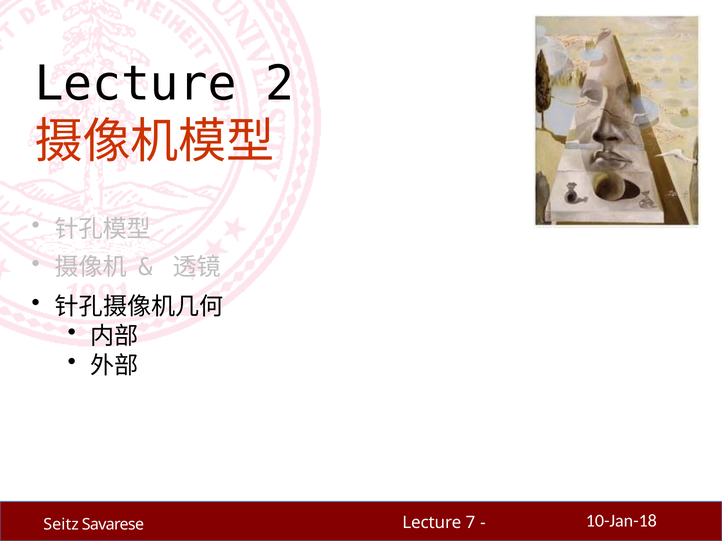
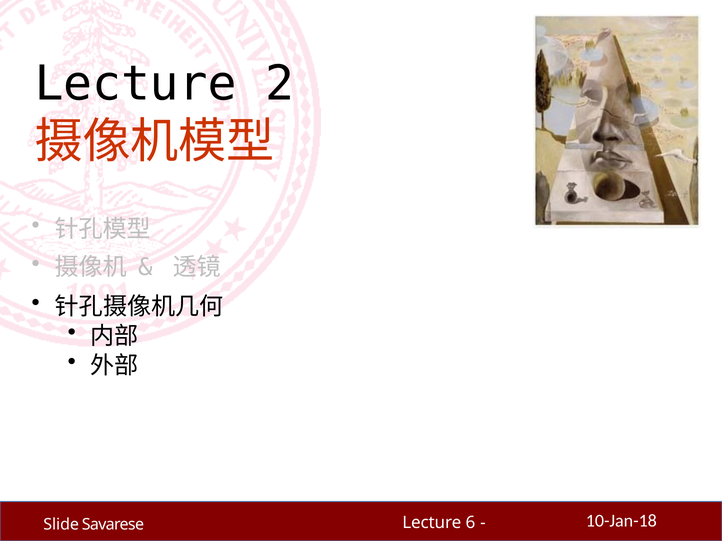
7: 7 -> 6 (470, 523)
Seitz: Seitz -> Slide (61, 525)
